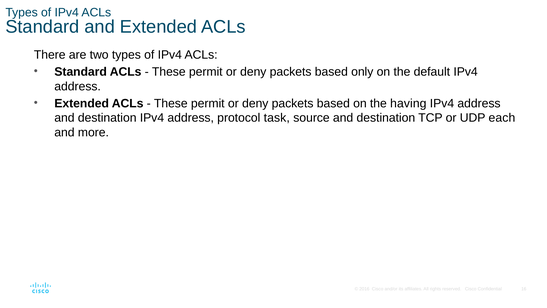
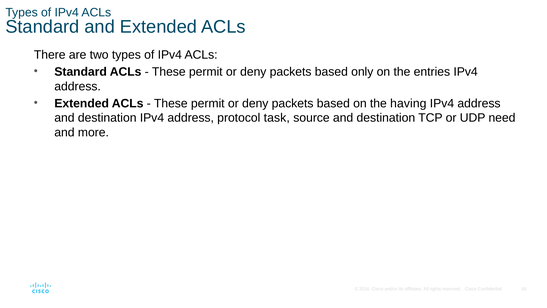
default: default -> entries (432, 72)
each: each -> need (502, 118)
